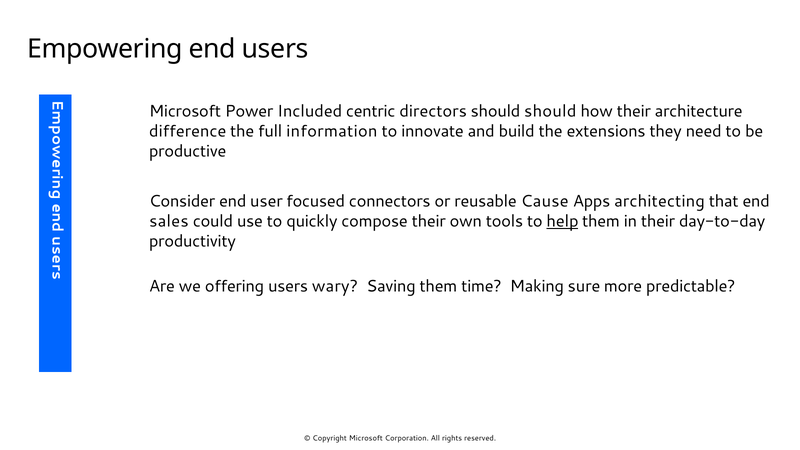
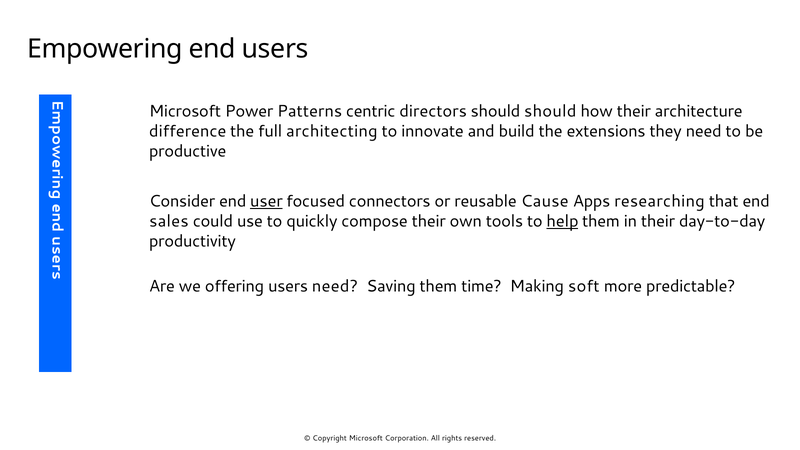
Included: Included -> Patterns (310, 111)
information: information -> architecting (332, 131)
user underline: none -> present (266, 201)
architecting: architecting -> researching (659, 201)
users wary: wary -> need (335, 286)
sure: sure -> soft (584, 286)
